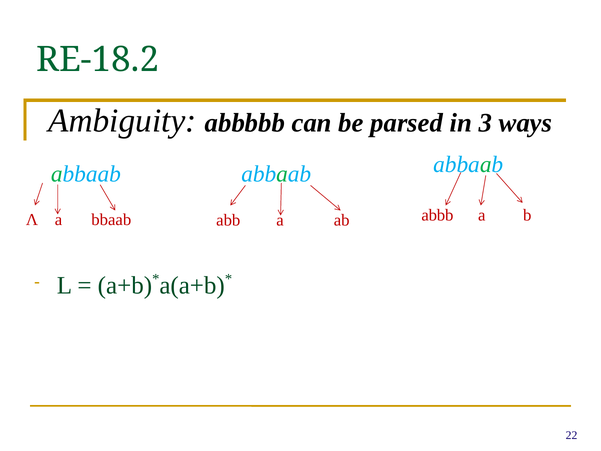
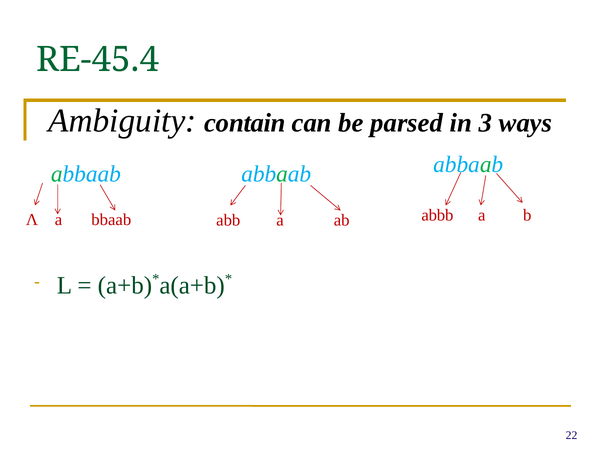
RE-18.2: RE-18.2 -> RE-45.4 (98, 60)
abbbbb: abbbbb -> contain (245, 123)
